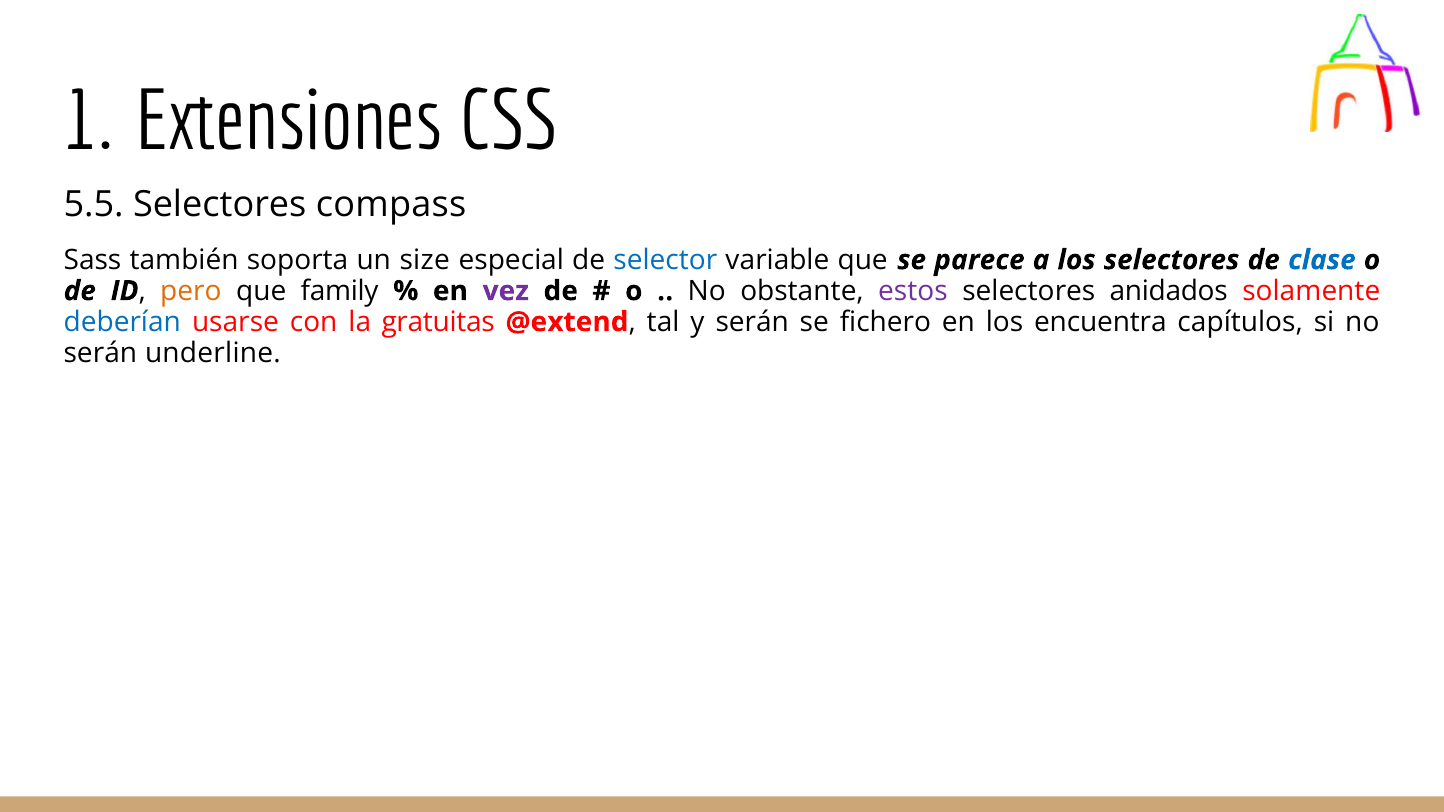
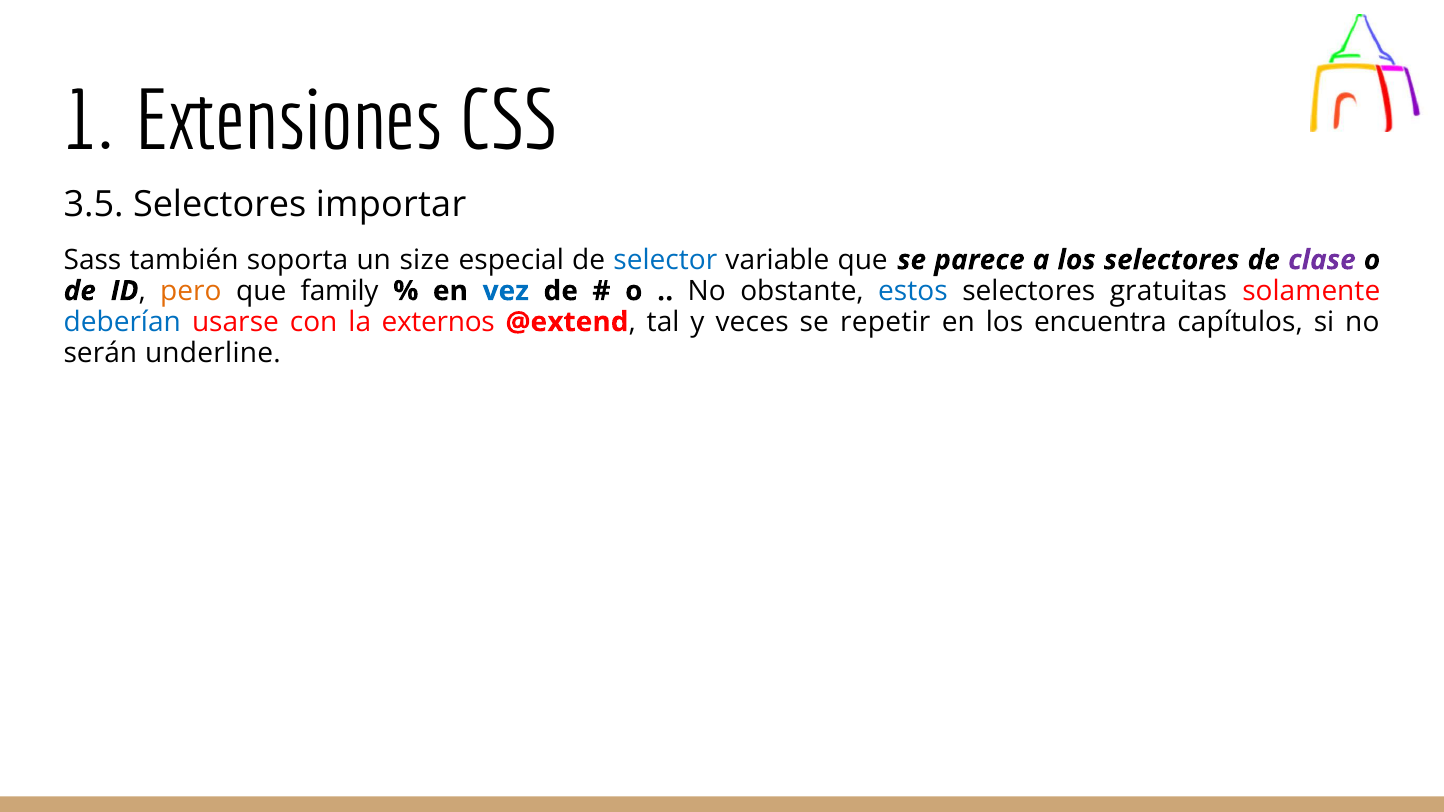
5.5: 5.5 -> 3.5 (94, 205)
compass: compass -> importar (391, 205)
clase colour: blue -> purple (1322, 260)
vez colour: purple -> blue (506, 291)
estos colour: purple -> blue (913, 291)
anidados: anidados -> gratuitas (1168, 291)
gratuitas: gratuitas -> externos (438, 322)
y serán: serán -> veces (752, 322)
fichero: fichero -> repetir (885, 322)
